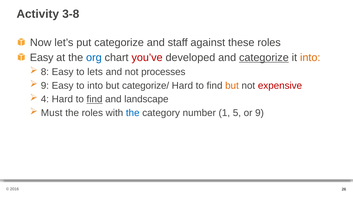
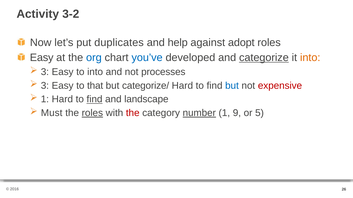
3-8: 3-8 -> 3-2 (71, 14)
put categorize: categorize -> duplicates (119, 43)
staff: staff -> help (178, 43)
these: these -> adopt (241, 43)
you’ve colour: red -> blue (147, 58)
8: 8 -> 3 (45, 72)
to lets: lets -> into (95, 72)
9: 9 -> 3 (45, 86)
to into: into -> that (95, 86)
but colour: orange -> blue (232, 86)
4: 4 -> 1 (45, 100)
roles underline: none -> present (92, 113)
the colour: blue -> red (133, 113)
number underline: none -> present (199, 113)
5: 5 -> 9 (237, 113)
or 9: 9 -> 5 (260, 113)
